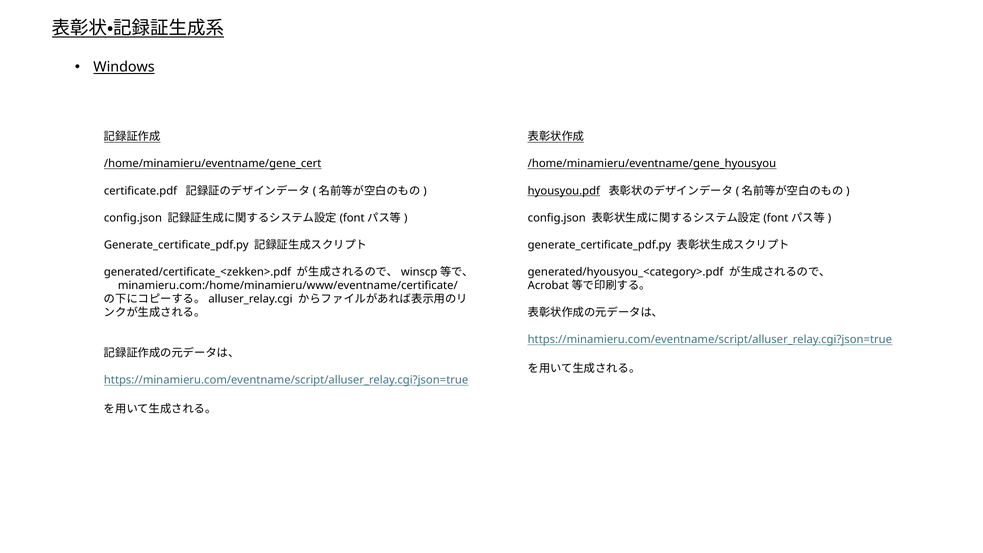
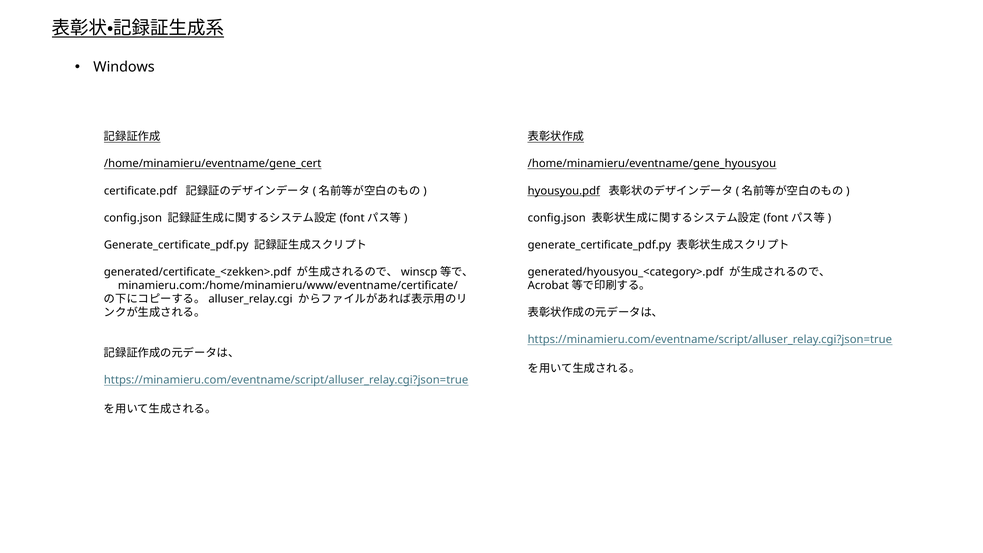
Windows underline: present -> none (124, 67)
